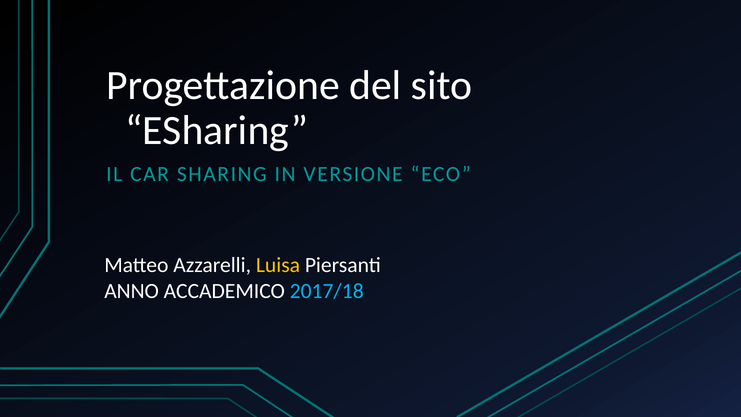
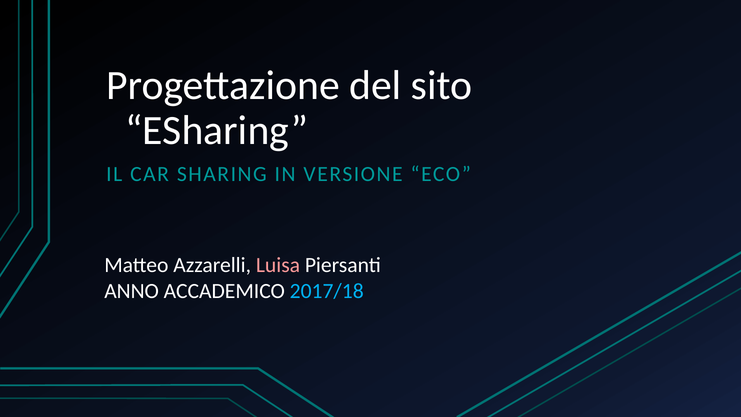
Luisa colour: yellow -> pink (278, 265)
